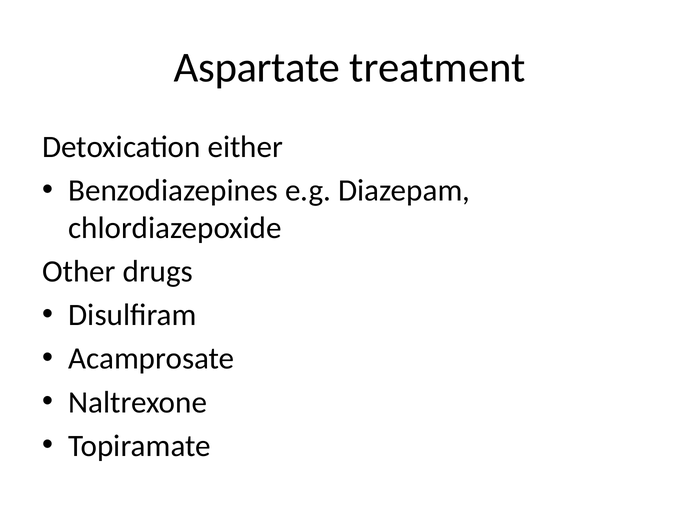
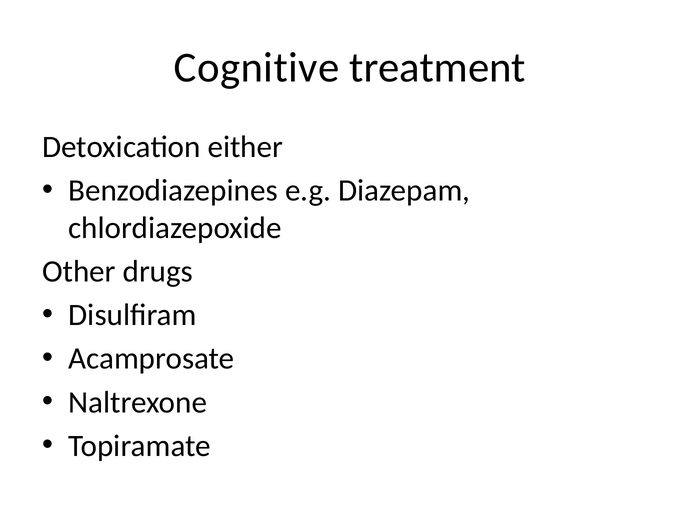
Aspartate: Aspartate -> Cognitive (257, 68)
